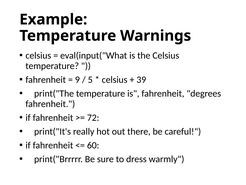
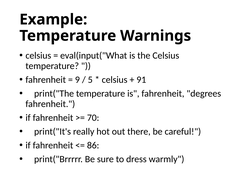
39: 39 -> 91 (141, 80)
72: 72 -> 70 (93, 117)
60: 60 -> 86 (93, 145)
